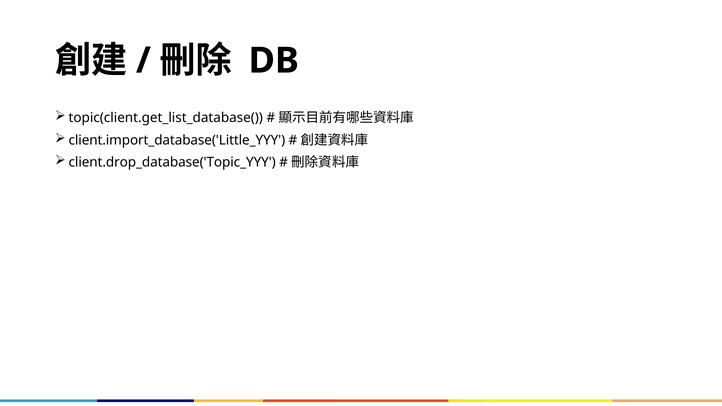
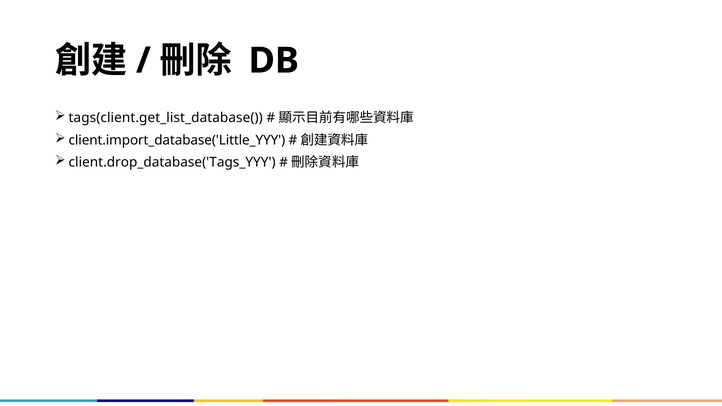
topic(client.get_list_database(: topic(client.get_list_database( -> tags(client.get_list_database( (166, 118)
client.drop_database('Topic_YYY: client.drop_database('Topic_YYY -> client.drop_database('Tags_YYY (172, 162)
